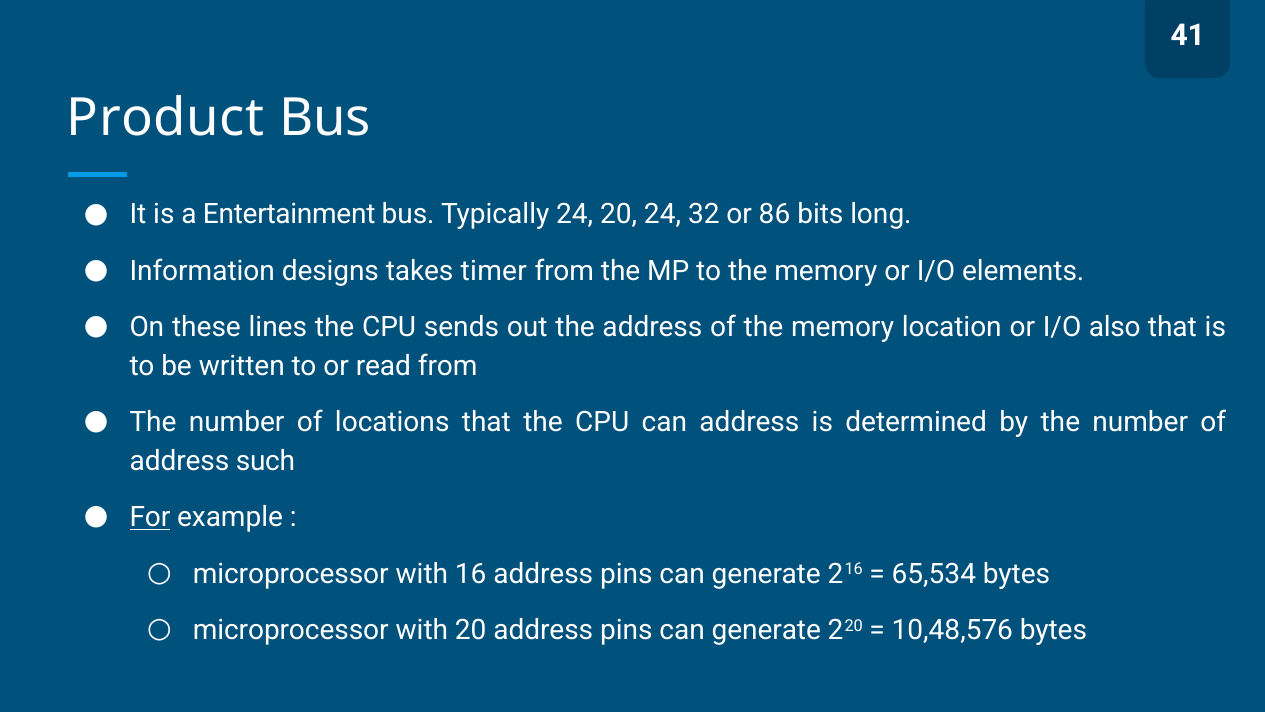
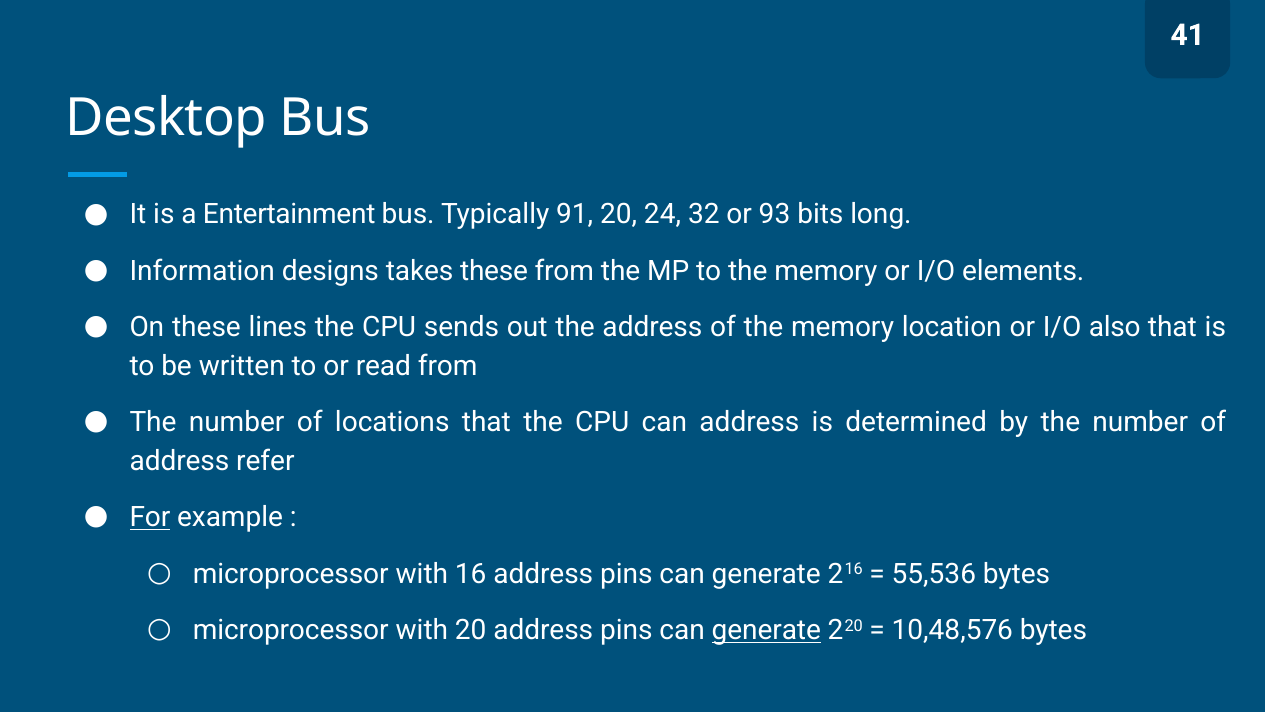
Product: Product -> Desktop (166, 118)
Typically 24: 24 -> 91 (575, 214)
86: 86 -> 93 (775, 214)
takes timer: timer -> these (494, 271)
such: such -> refer (265, 461)
65,534: 65,534 -> 55,536 (934, 574)
generate underline: none -> present (766, 630)
